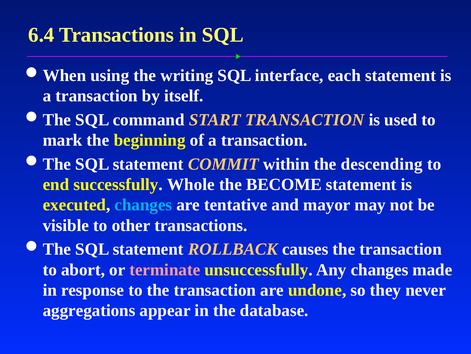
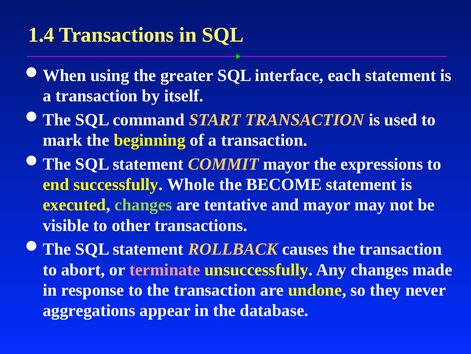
6.4: 6.4 -> 1.4 (41, 35)
writing: writing -> greater (187, 75)
COMMIT within: within -> mayor (286, 164)
descending: descending -> expressions (382, 164)
changes colour: light blue -> light green (143, 205)
